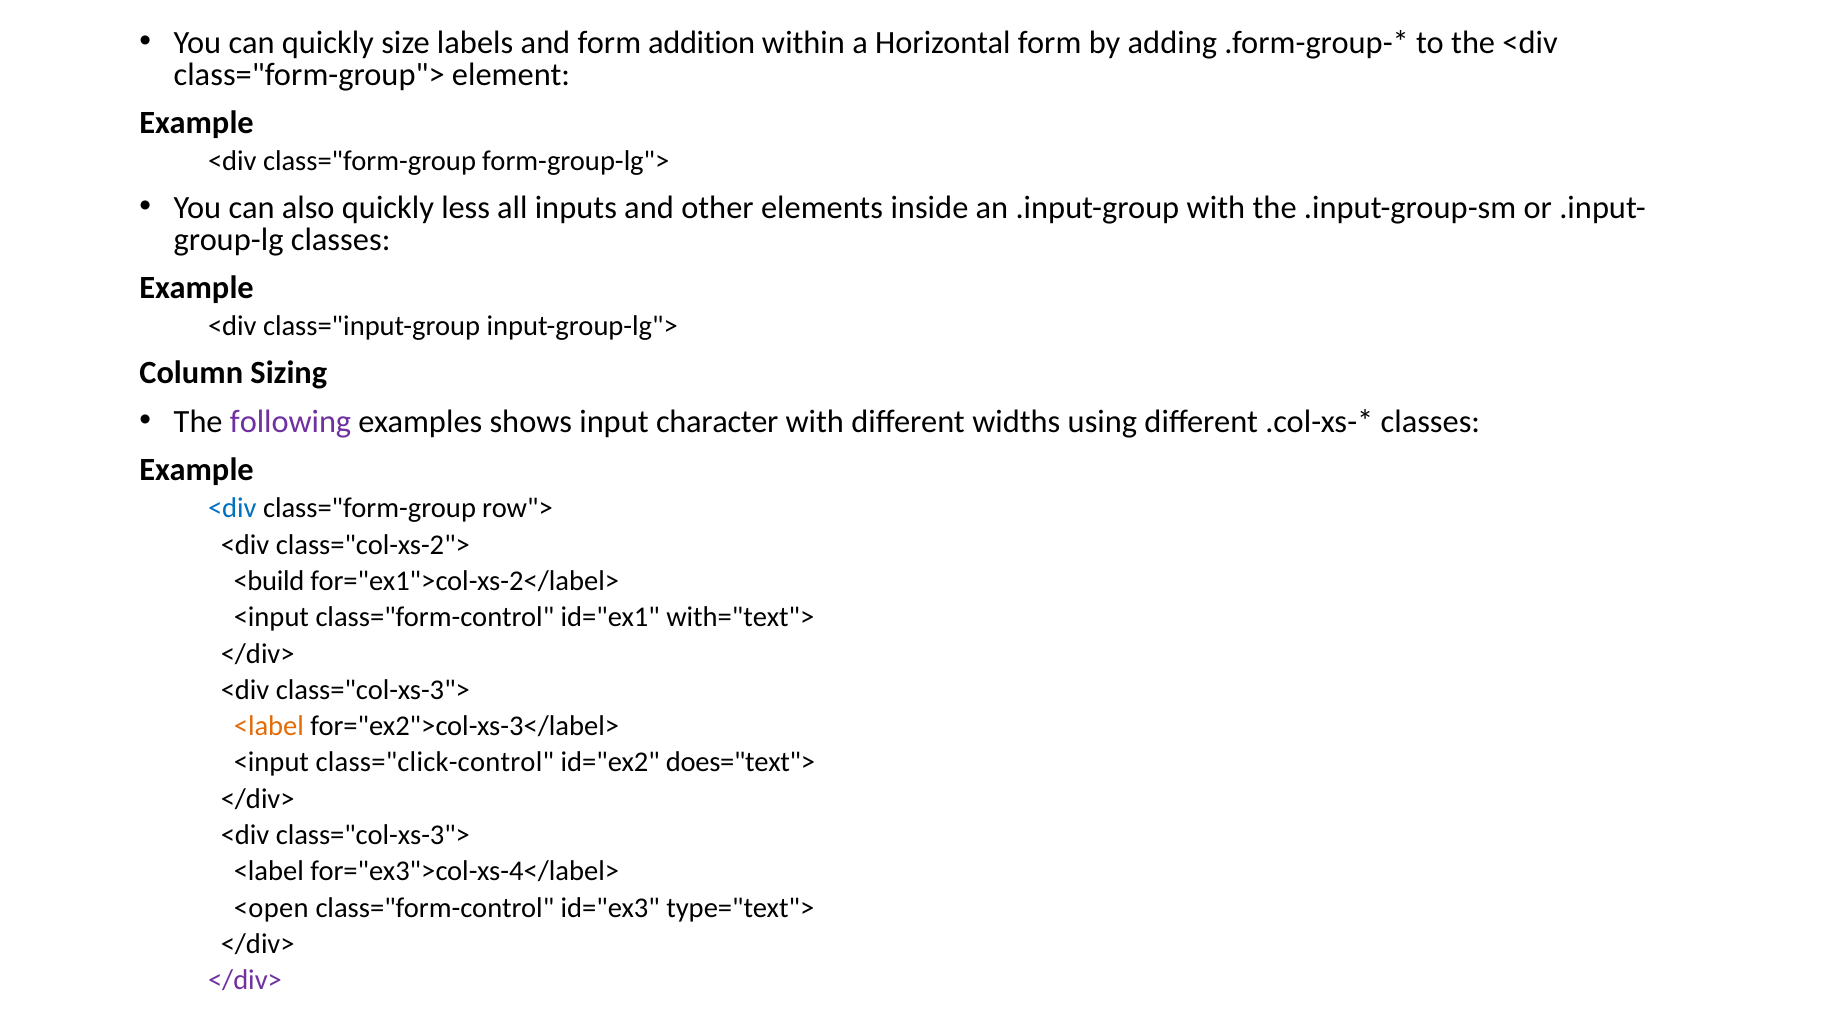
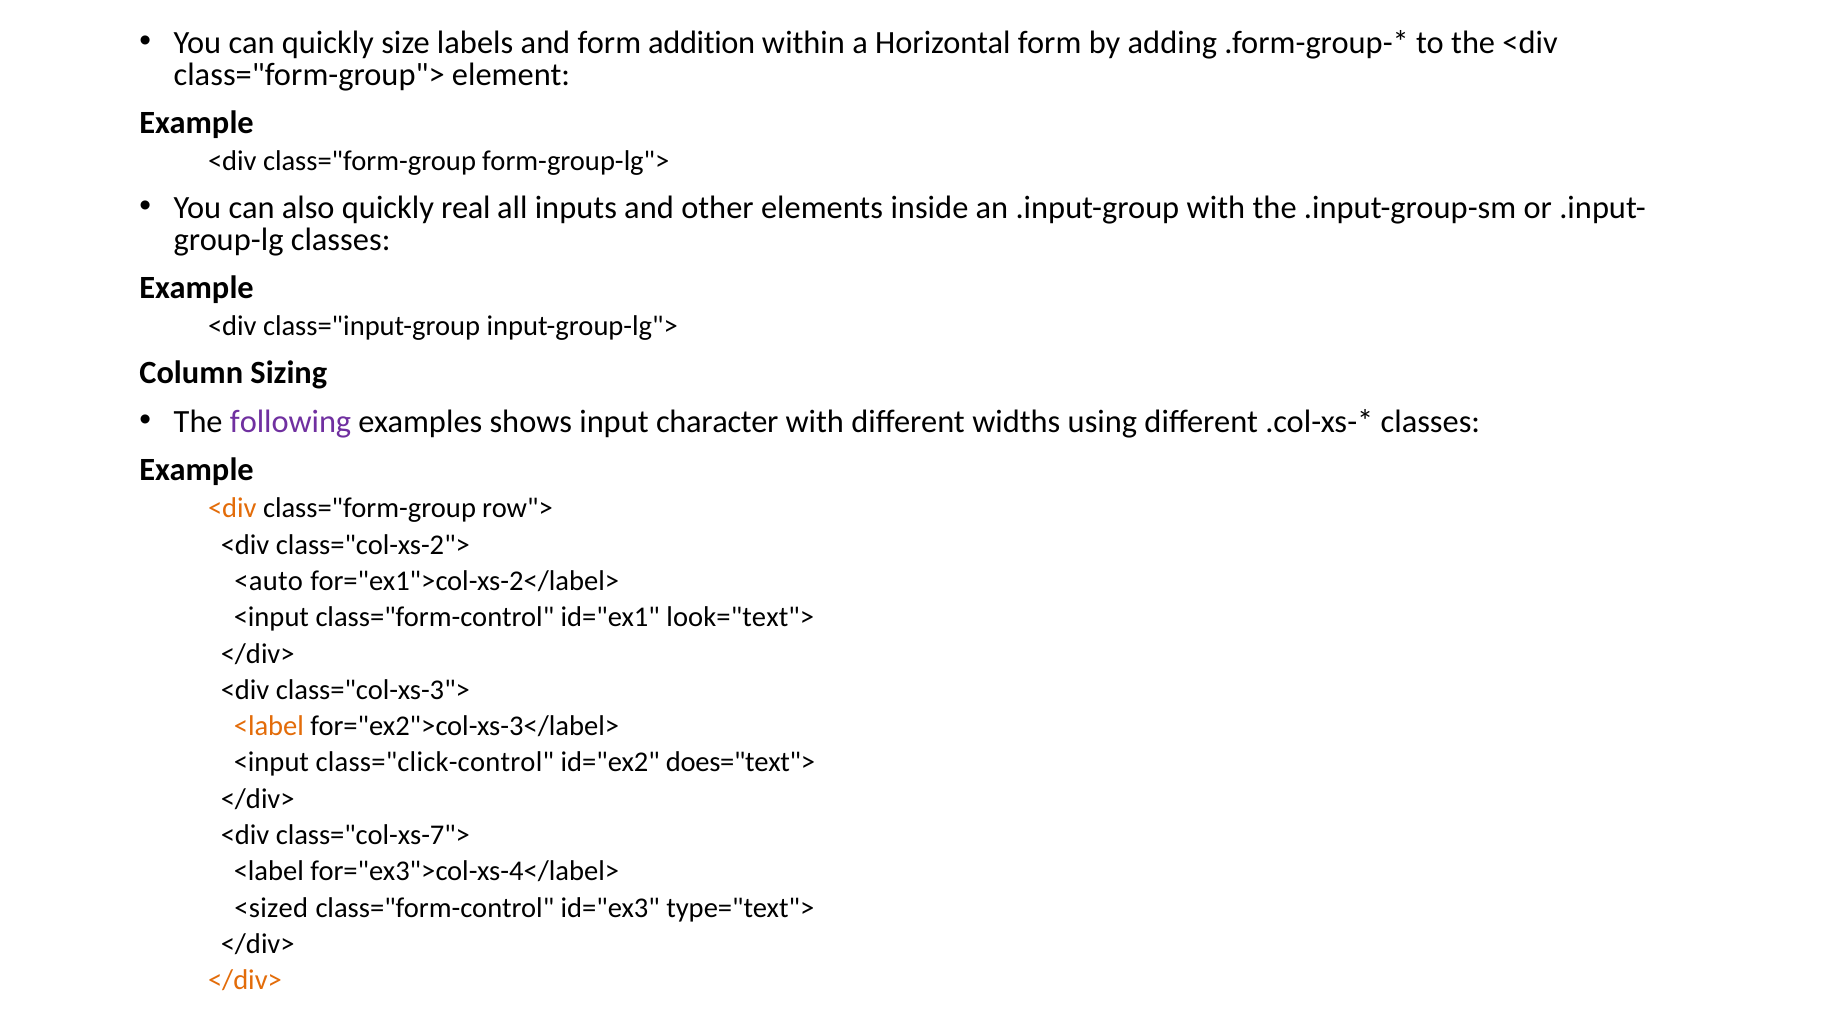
less: less -> real (466, 208)
<div colour: blue -> orange (232, 508)
<build: <build -> <auto (269, 581)
with="text">: with="text"> -> look="text"> (740, 617)
class="col-xs-3">: class="col-xs-3"> -> class="col-xs-7"> (373, 835)
<open: <open -> <sized (271, 908)
</div> colour: purple -> orange (245, 980)
